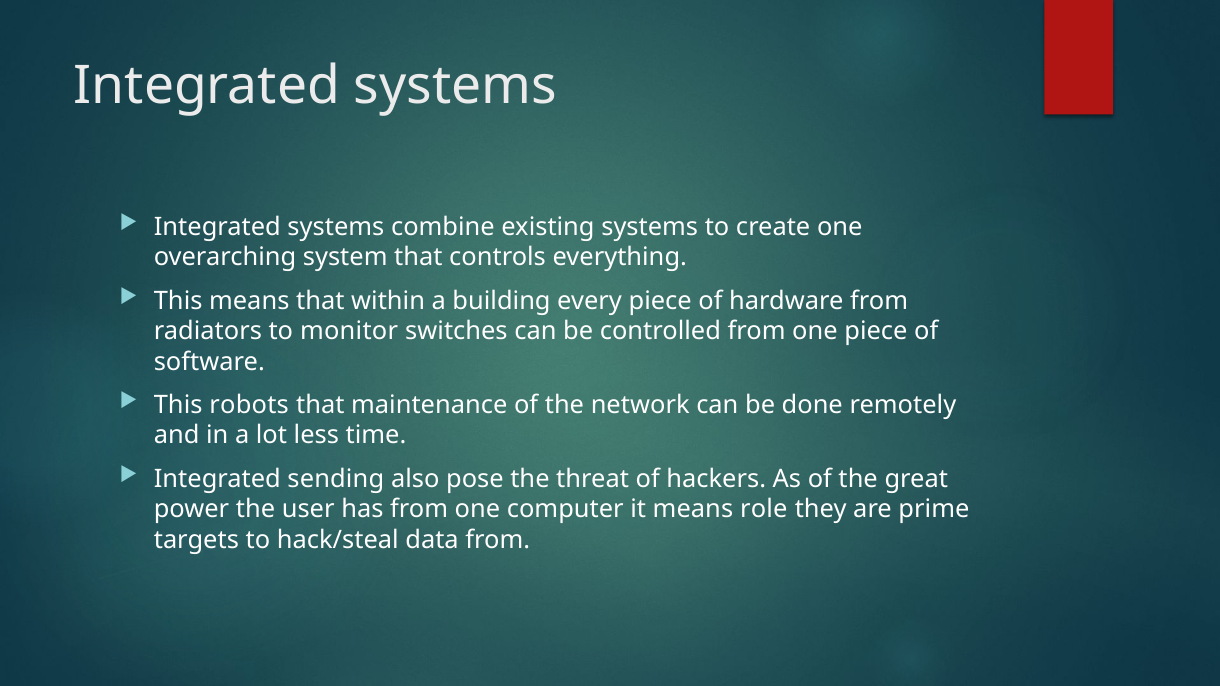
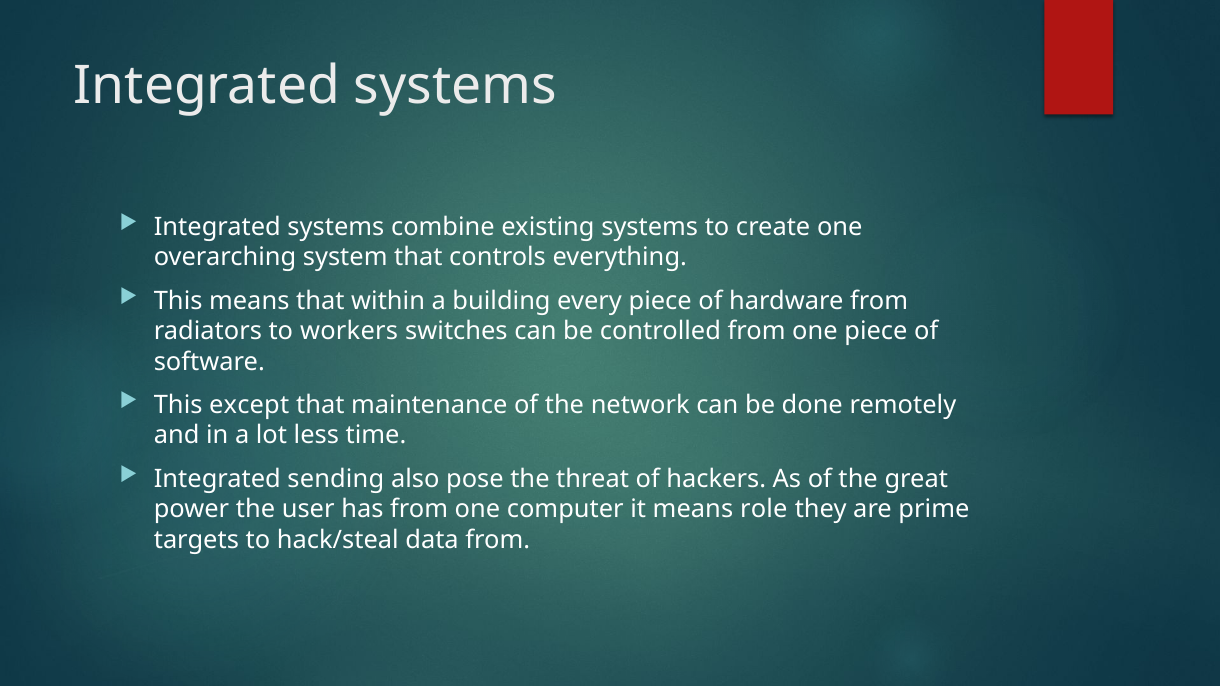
monitor: monitor -> workers (349, 331)
robots: robots -> except (249, 405)
